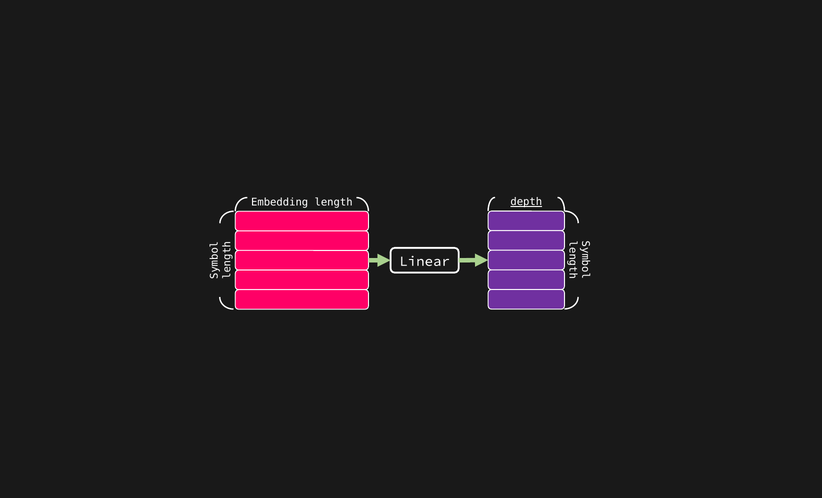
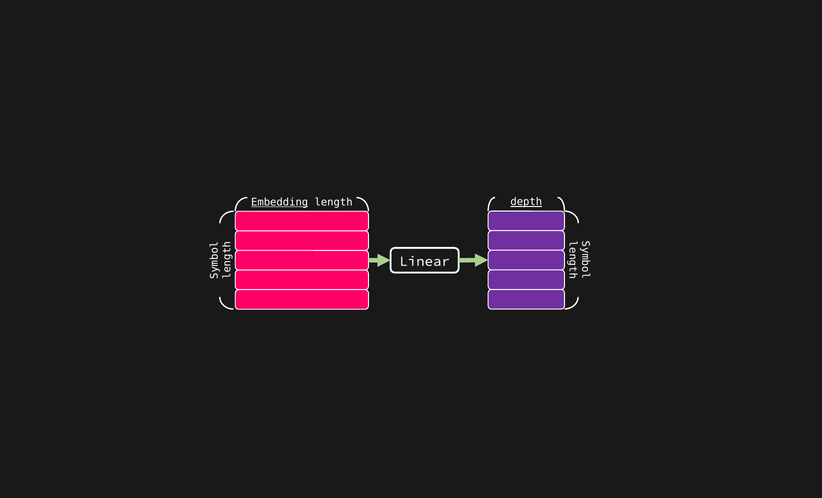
Embedding underline: none -> present (280, 202)
